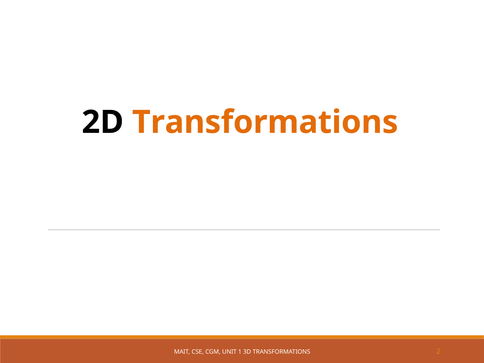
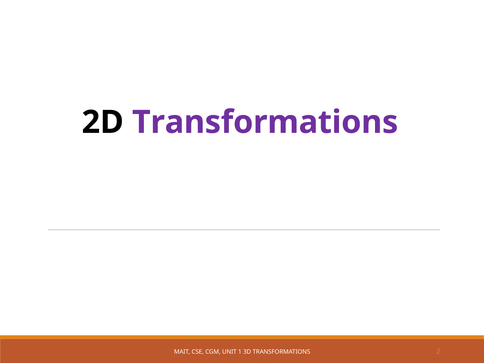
Transformations colour: orange -> purple (265, 122)
